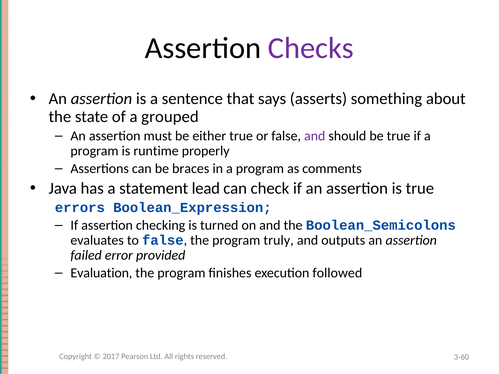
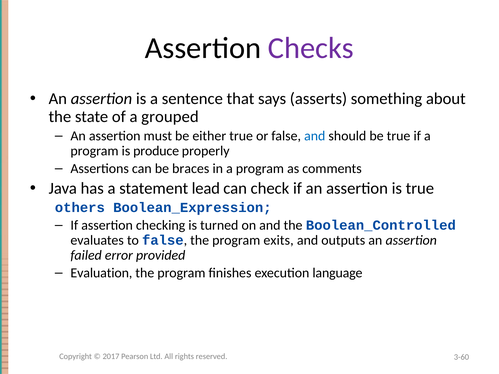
and colour: purple -> blue (315, 136)
runtime: runtime -> produce (156, 151)
errors: errors -> others (80, 208)
Boolean_Semicolons: Boolean_Semicolons -> Boolean_Controlled (381, 225)
truly: truly -> exits (279, 240)
followed: followed -> language (337, 273)
